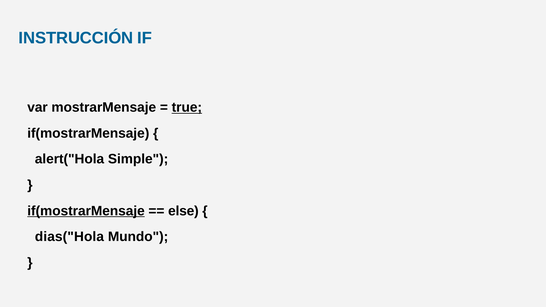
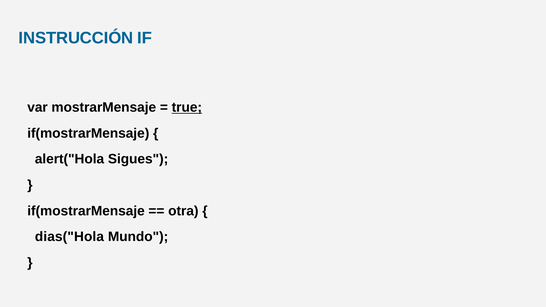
Simple: Simple -> Sigues (138, 159)
if(mostrarMensaje underline: present -> none (86, 211)
else: else -> otra (183, 211)
